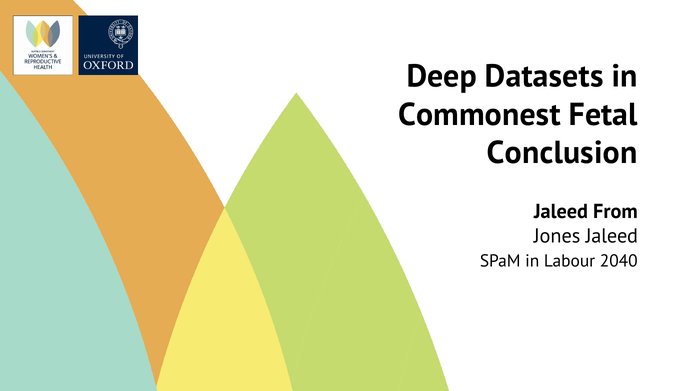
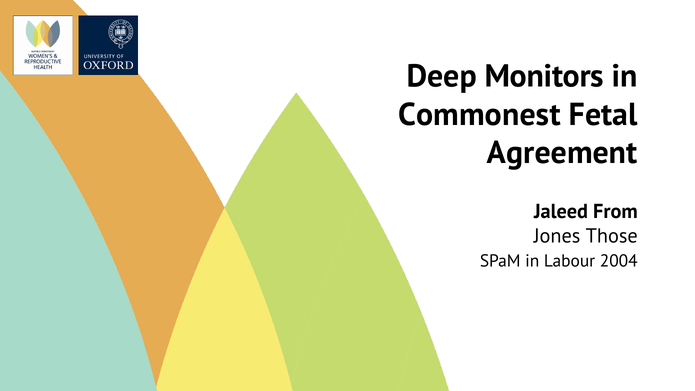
Datasets: Datasets -> Monitors (544, 76)
Conclusion: Conclusion -> Agreement (562, 153)
Jones Jaleed: Jaleed -> Those (612, 236)
2040: 2040 -> 2004 (619, 261)
